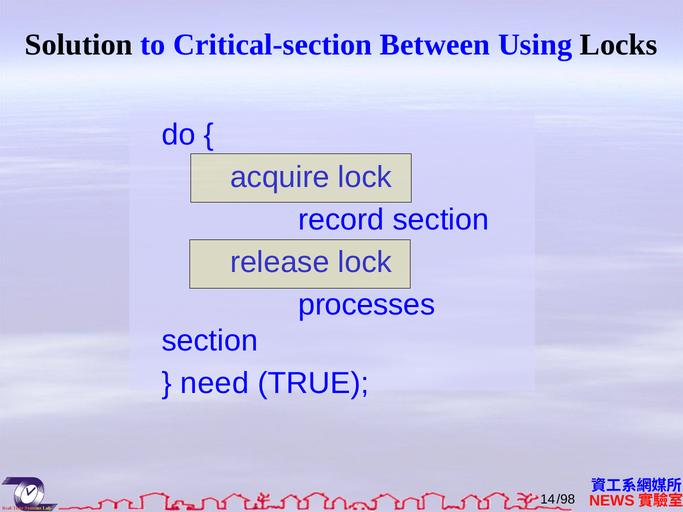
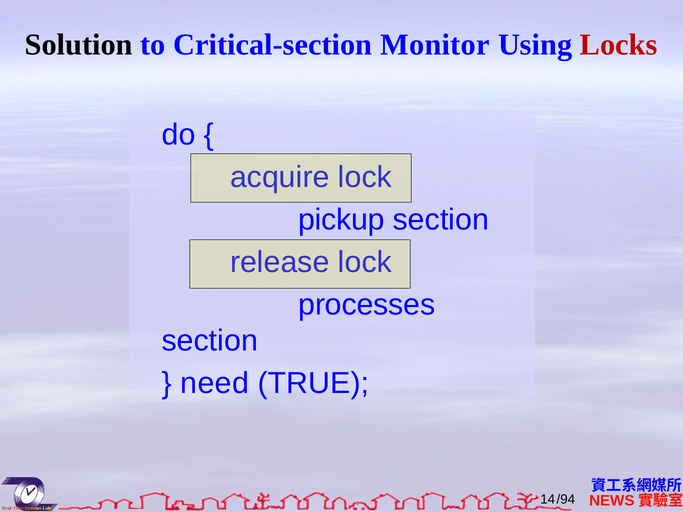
Between: Between -> Monitor (435, 45)
Locks colour: black -> red (619, 45)
record: record -> pickup (341, 220)
/98: /98 -> /94 (566, 500)
